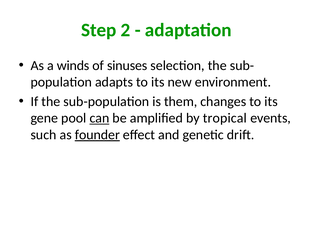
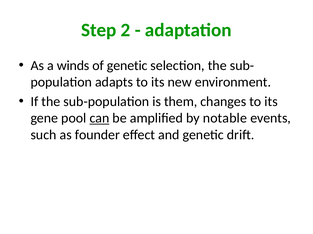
of sinuses: sinuses -> genetic (127, 66)
tropical: tropical -> notable (225, 119)
founder underline: present -> none (97, 135)
